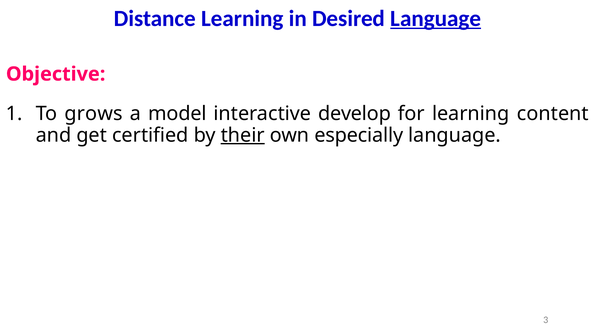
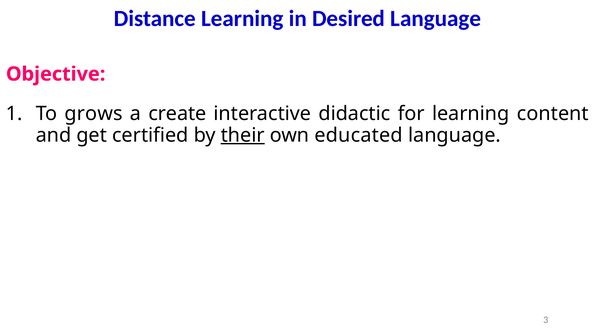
Language underline: present -> none (436, 18)
model: model -> create (177, 114)
develop: develop -> didactic (354, 114)
especially: especially -> educated (359, 135)
